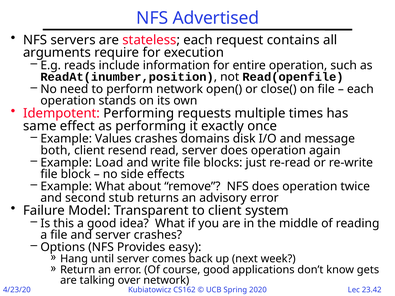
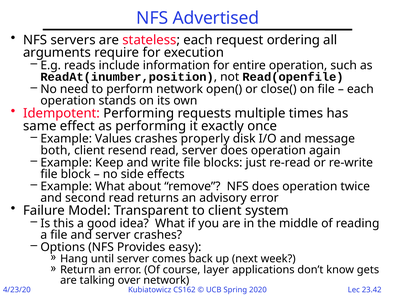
contains: contains -> ordering (293, 40)
domains: domains -> properly (205, 139)
Load: Load -> Keep (109, 163)
second stub: stub -> read (121, 198)
course good: good -> layer (216, 270)
